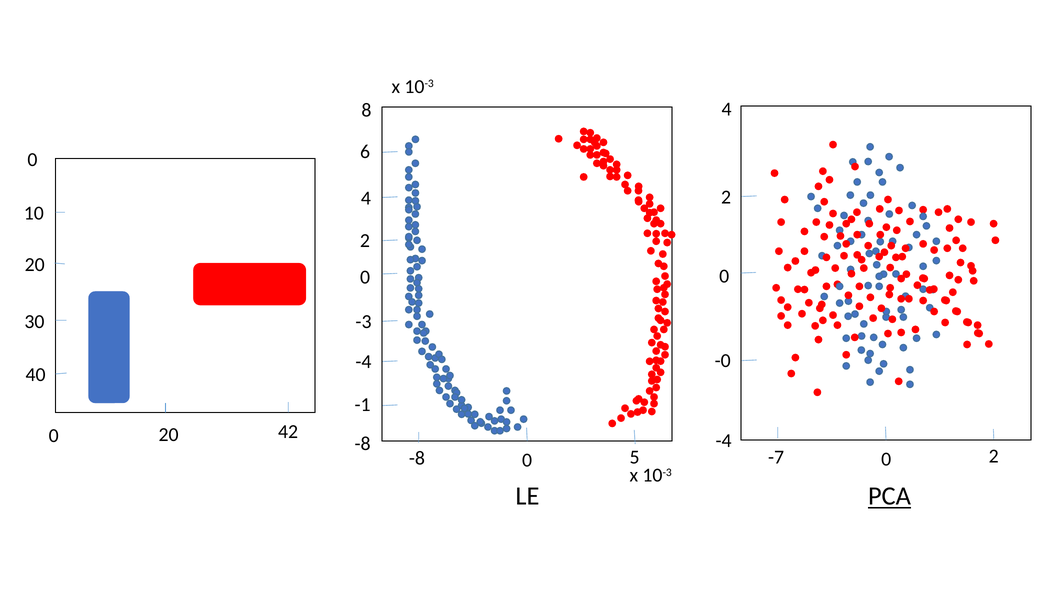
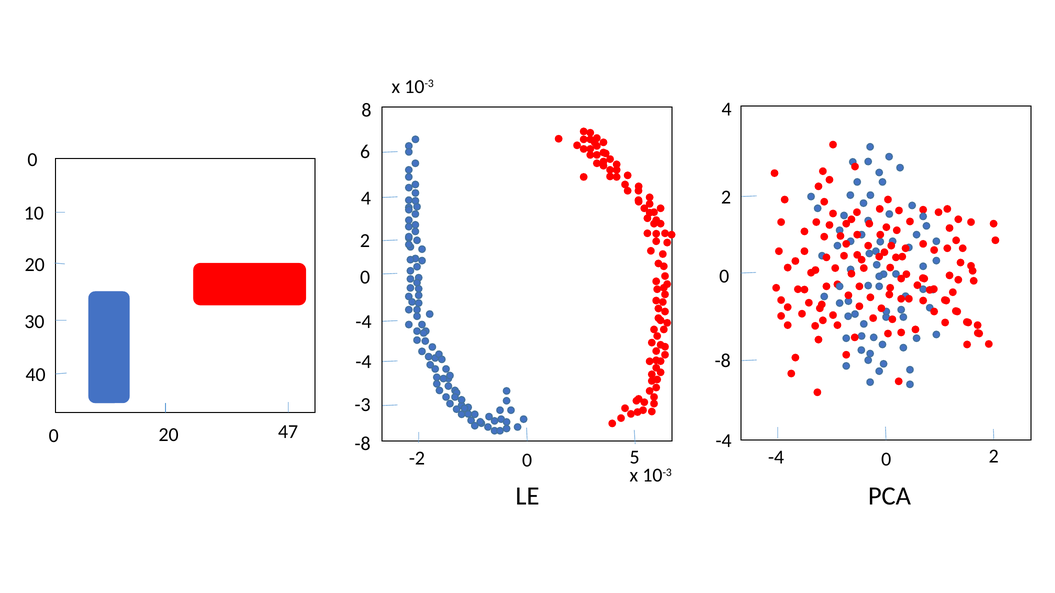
-3: -3 -> -4 (364, 322)
-0: -0 -> -8 (723, 361)
-1: -1 -> -3 (363, 405)
42: 42 -> 47 (288, 432)
-7: -7 -> -4 (776, 458)
-8: -8 -> -2 (417, 458)
PCA underline: present -> none (889, 497)
